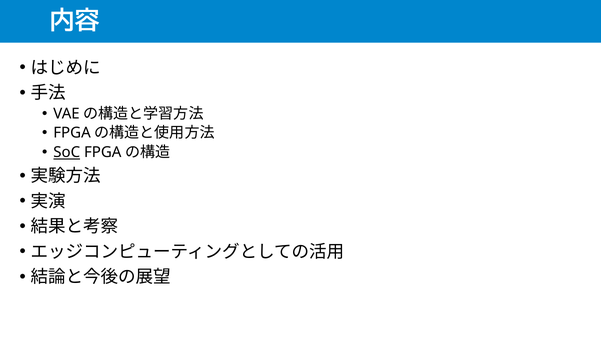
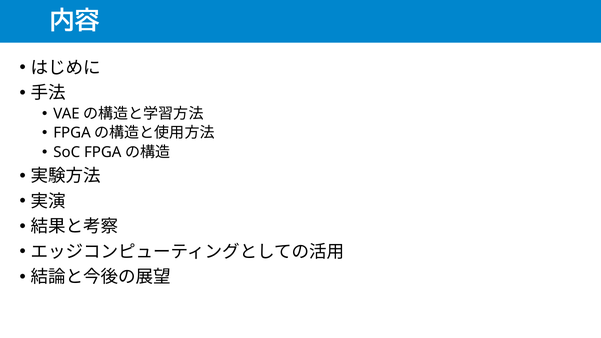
SoC underline: present -> none (67, 152)
